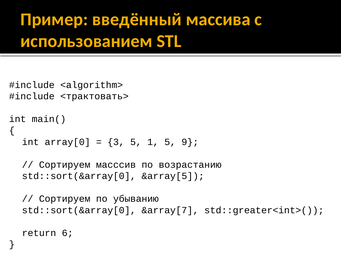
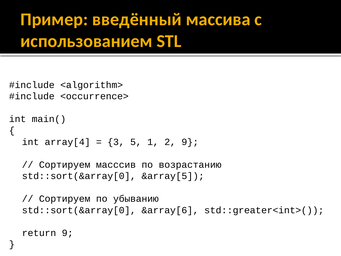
<трактовать>: <трактовать> -> <occurrence> (94, 96)
array[0: array[0 -> array[4 (68, 142)
1 5: 5 -> 2 (170, 142)
&array[7: &array[7 -> &array[6 (170, 210)
return 6: 6 -> 9 (68, 233)
